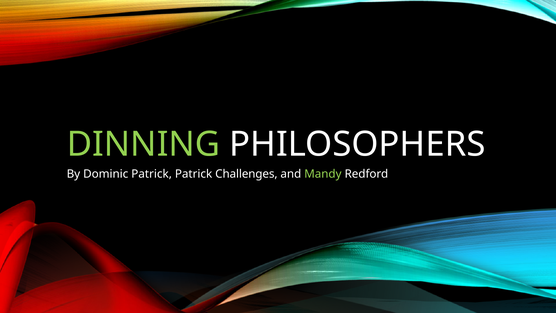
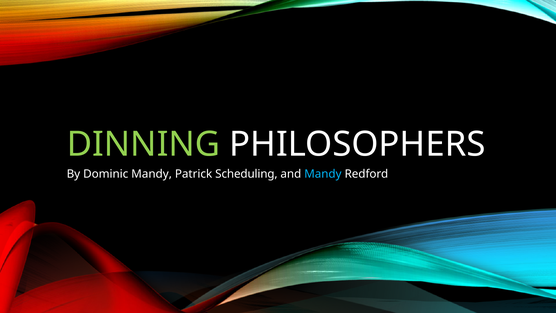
Dominic Patrick: Patrick -> Mandy (152, 174)
Challenges: Challenges -> Scheduling (246, 174)
Mandy colour: light green -> light blue (323, 174)
